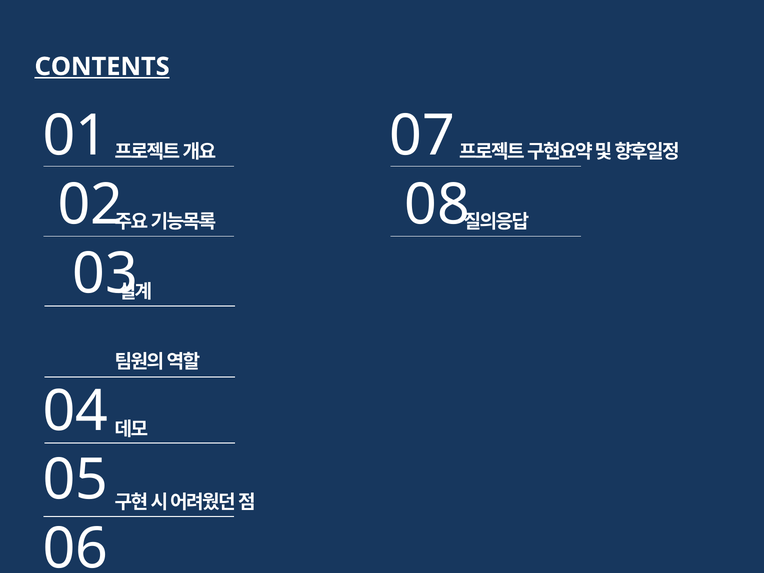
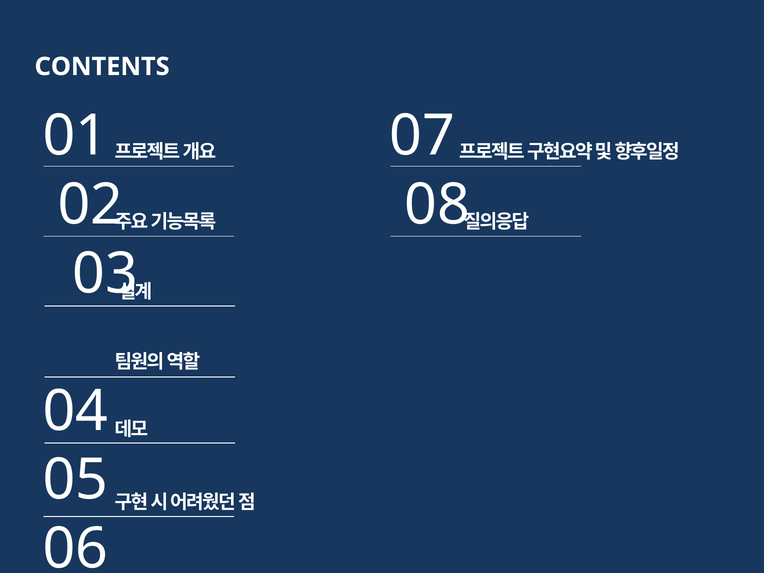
CONTENTS underline: present -> none (102, 67)
